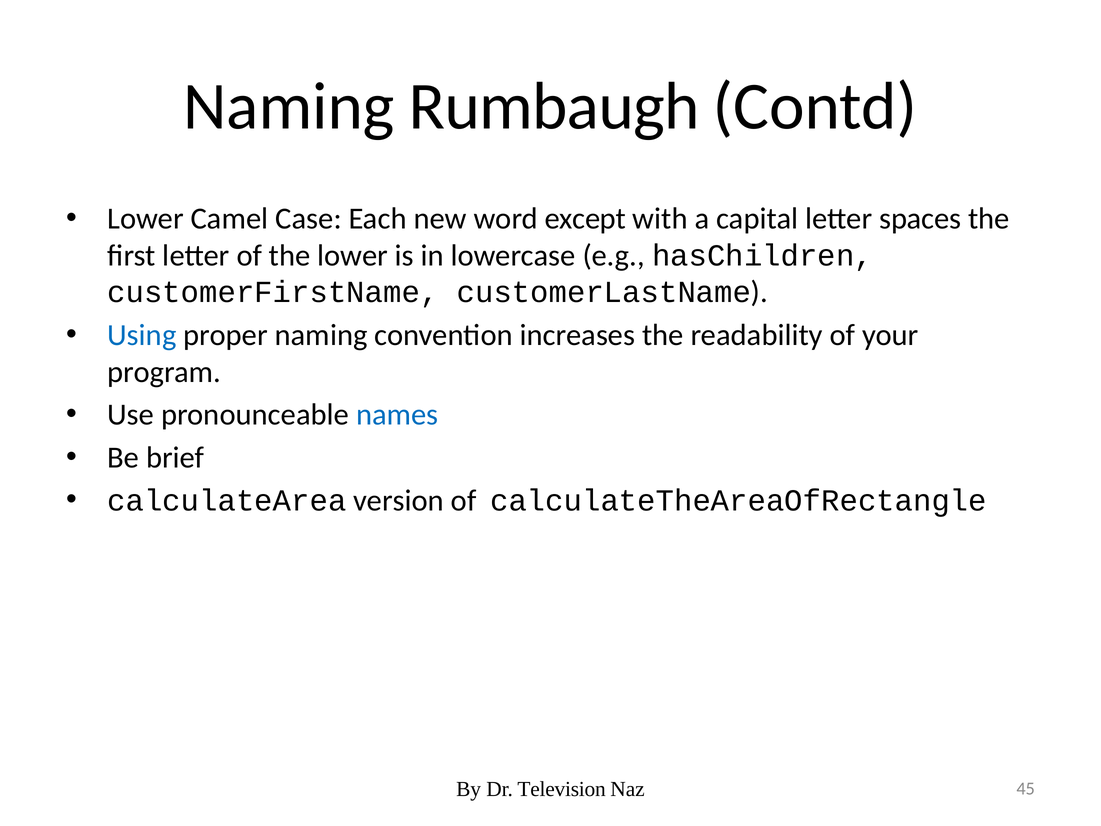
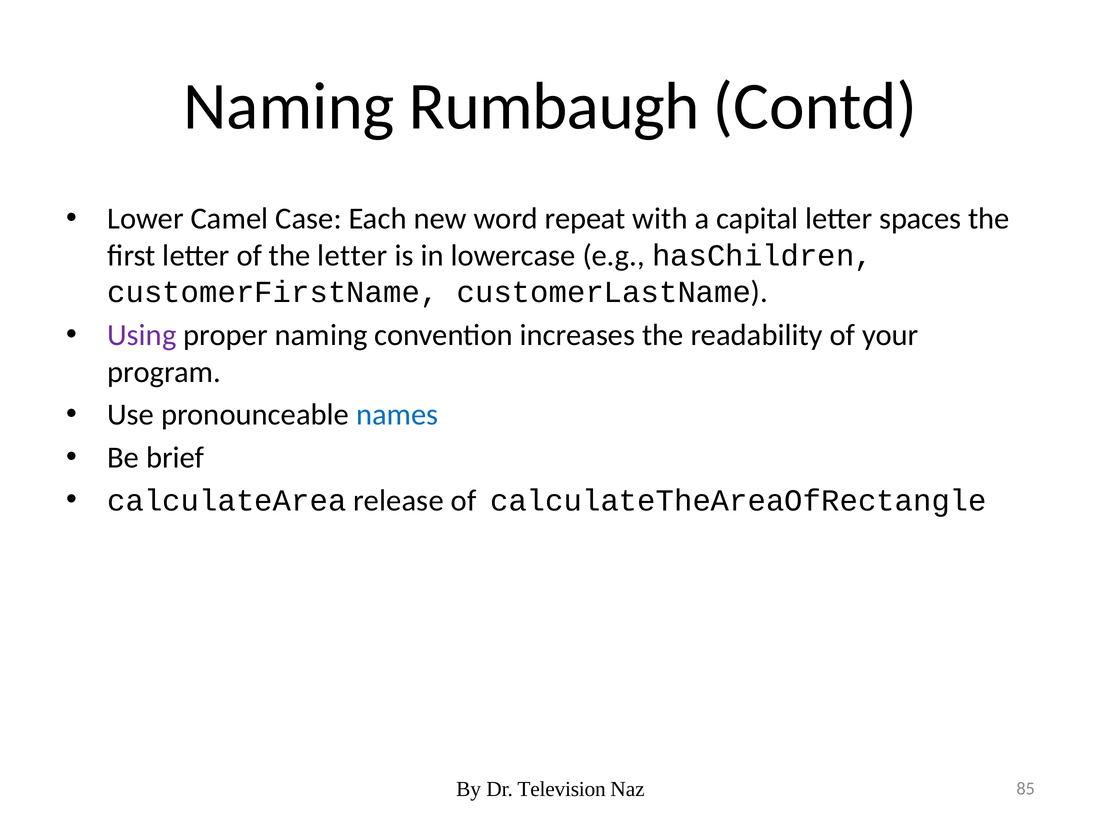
except: except -> repeat (585, 219)
the lower: lower -> letter (353, 255)
Using colour: blue -> purple (142, 335)
version: version -> release (398, 500)
45: 45 -> 85 (1026, 788)
